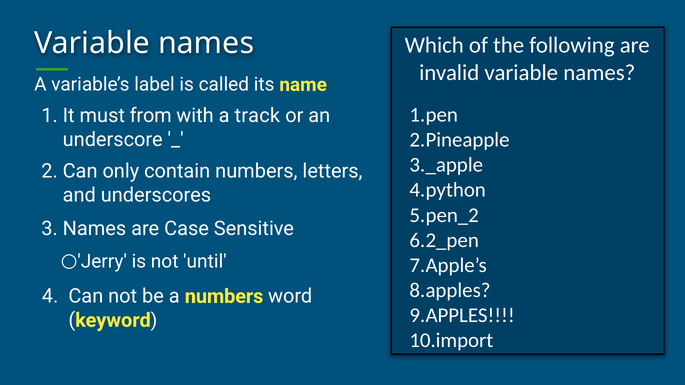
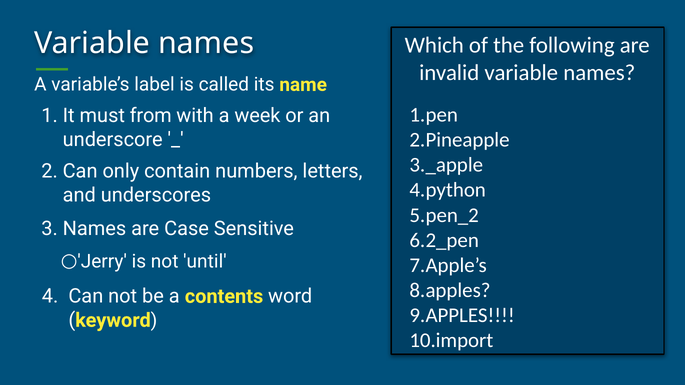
track: track -> week (257, 116)
a numbers: numbers -> contents (224, 297)
